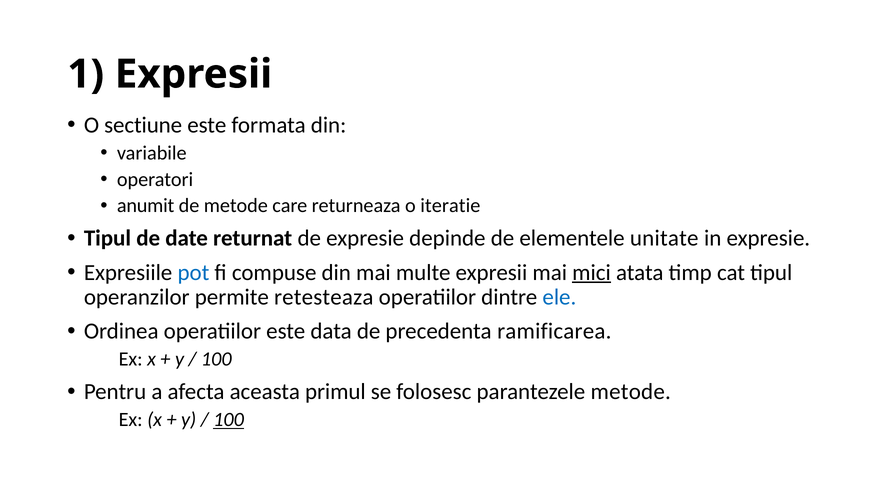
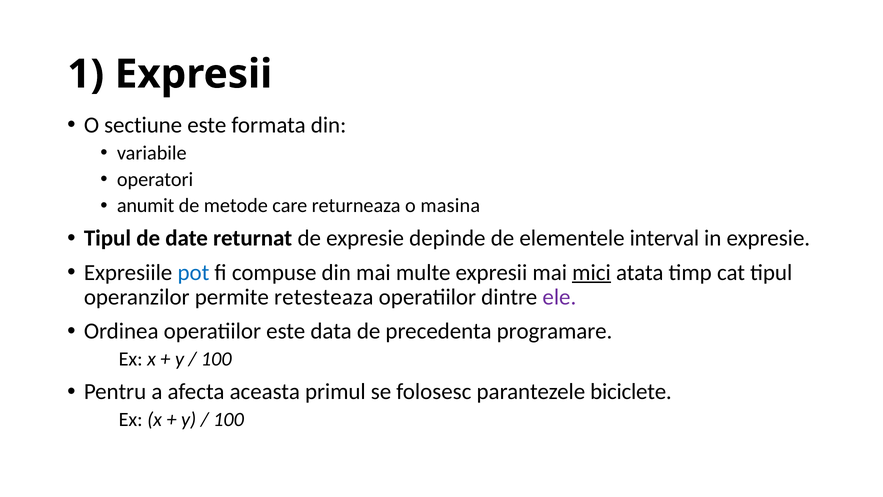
iteratie: iteratie -> masina (450, 206)
unitate: unitate -> interval (664, 238)
ele colour: blue -> purple (559, 297)
ramificarea: ramificarea -> programare (555, 331)
parantezele metode: metode -> biciclete (631, 392)
100 underline: present -> none (229, 419)
